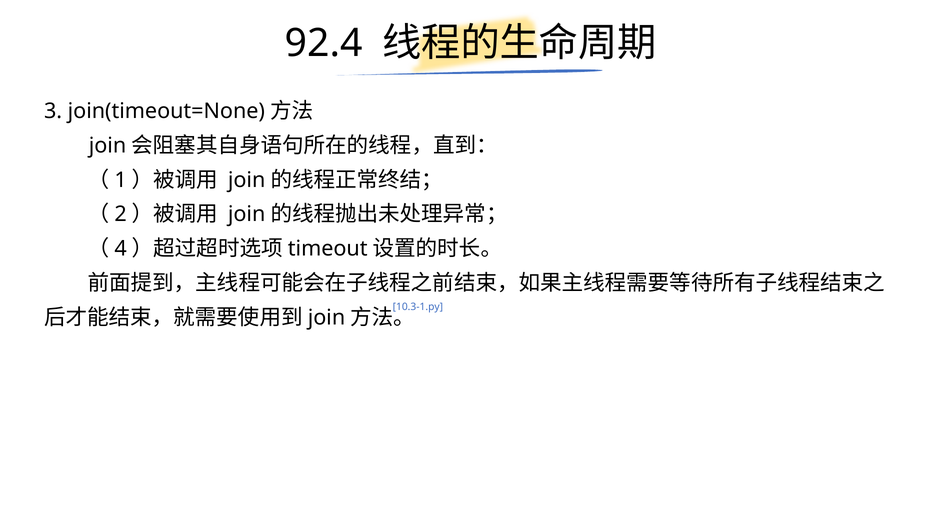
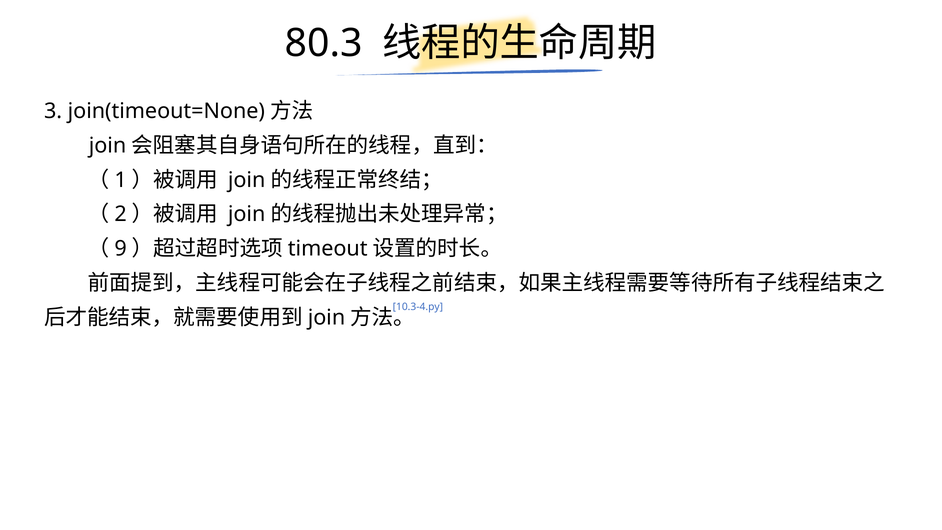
92.4: 92.4 -> 80.3 (324, 43)
4: 4 -> 9 (121, 249)
10.3-1.py: 10.3-1.py -> 10.3-4.py (418, 307)
